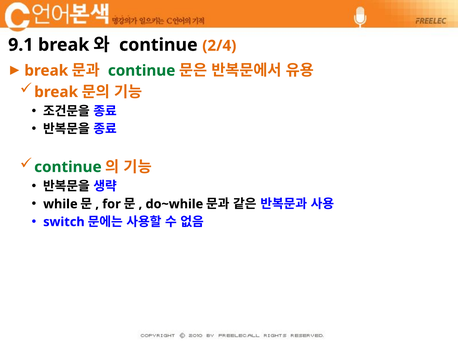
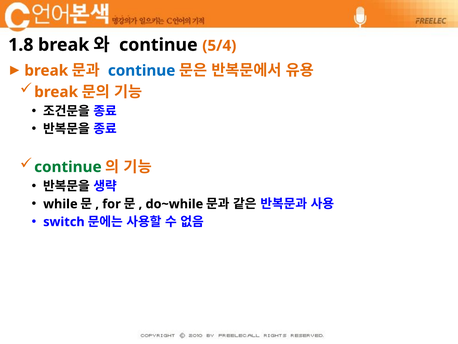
9.1: 9.1 -> 1.8 (21, 45)
2/4: 2/4 -> 5/4 (219, 46)
continue colour: green -> blue (142, 71)
